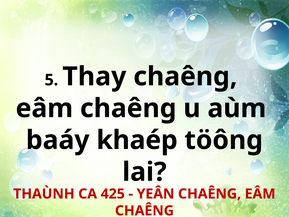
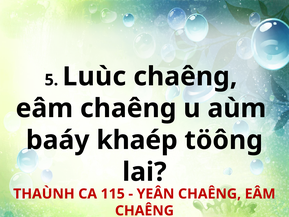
Thay: Thay -> Luùc (94, 76)
425: 425 -> 115 (113, 194)
